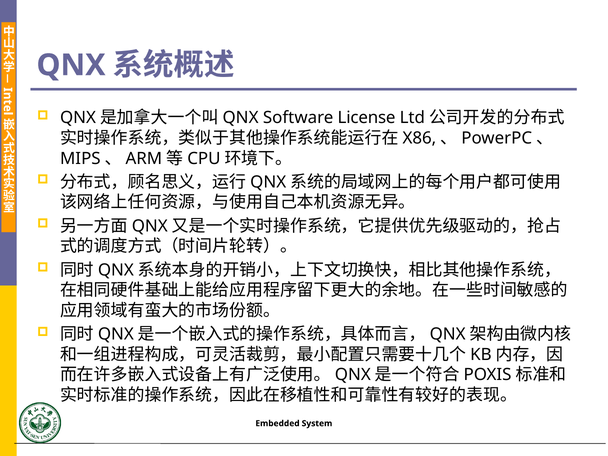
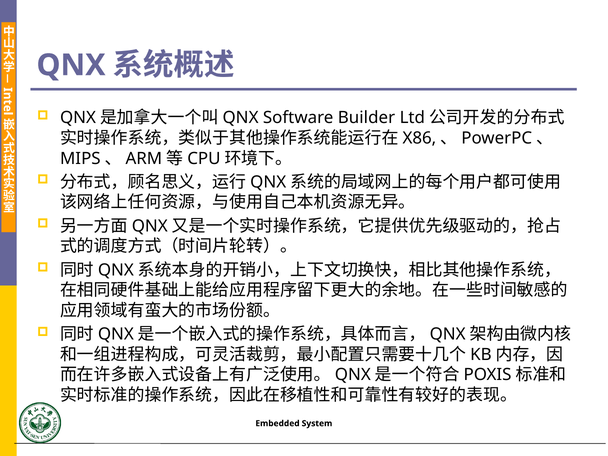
License: License -> Builder (366, 118)
